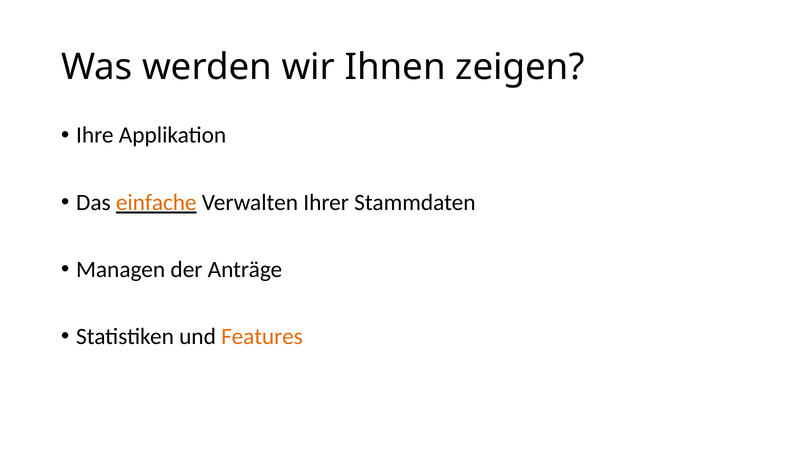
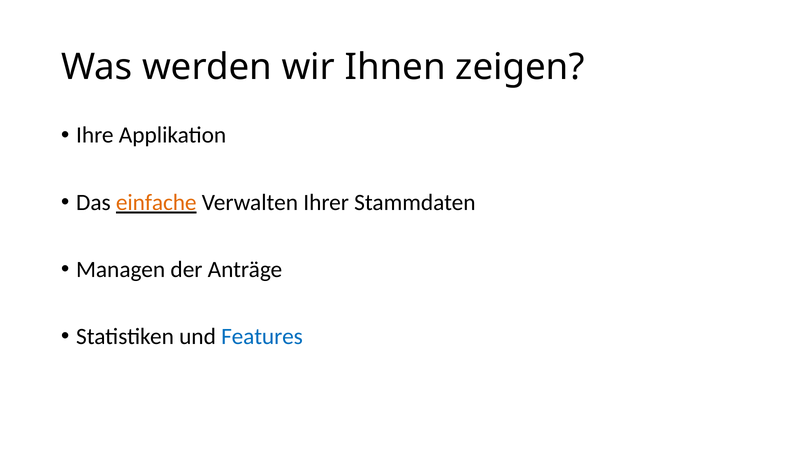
Features colour: orange -> blue (262, 337)
